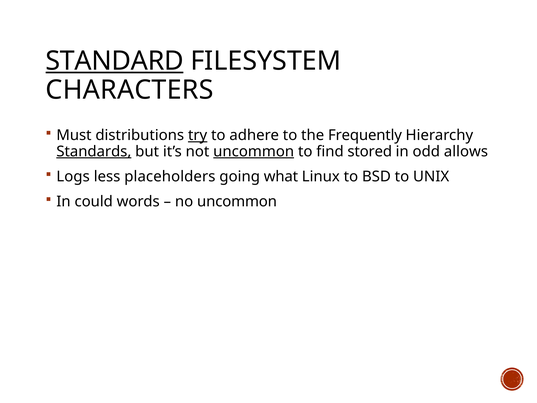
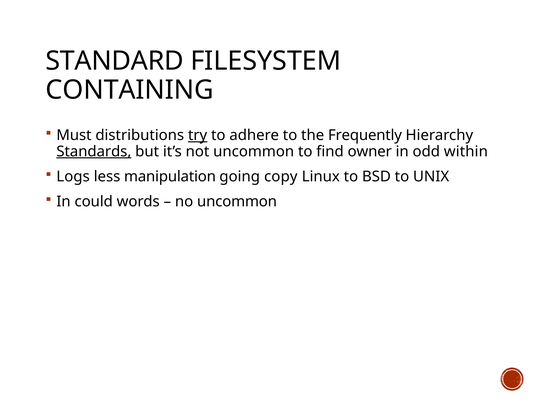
STANDARD underline: present -> none (115, 61)
CHARACTERS: CHARACTERS -> CONTAINING (130, 90)
uncommon underline: present -> none (254, 151)
stored: stored -> owner (370, 151)
allows: allows -> within (466, 151)
placeholders: placeholders -> manipulation (170, 176)
what: what -> copy (281, 176)
